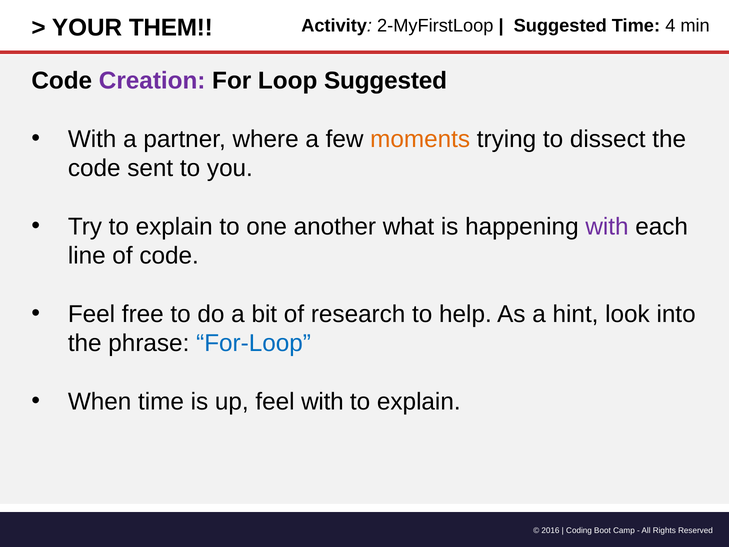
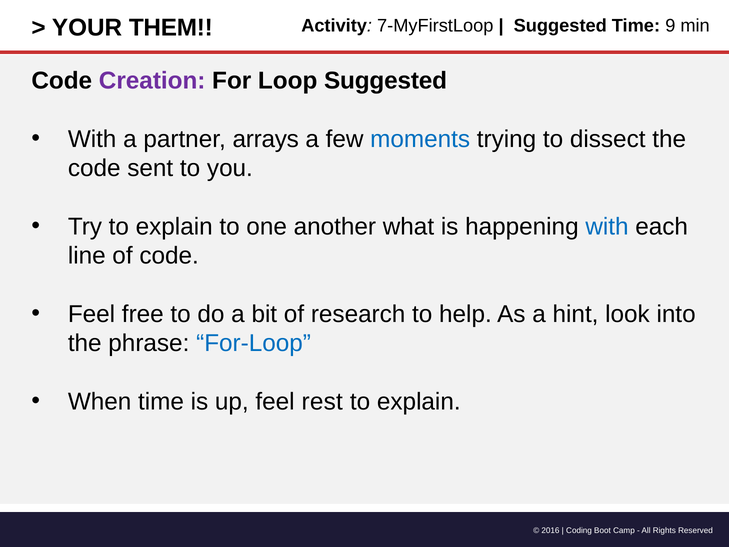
2-MyFirstLoop: 2-MyFirstLoop -> 7-MyFirstLoop (435, 26)
4: 4 -> 9 (670, 26)
where: where -> arrays (266, 139)
moments colour: orange -> blue (420, 139)
with colour: purple -> blue (607, 226)
feel with: with -> rest (322, 401)
